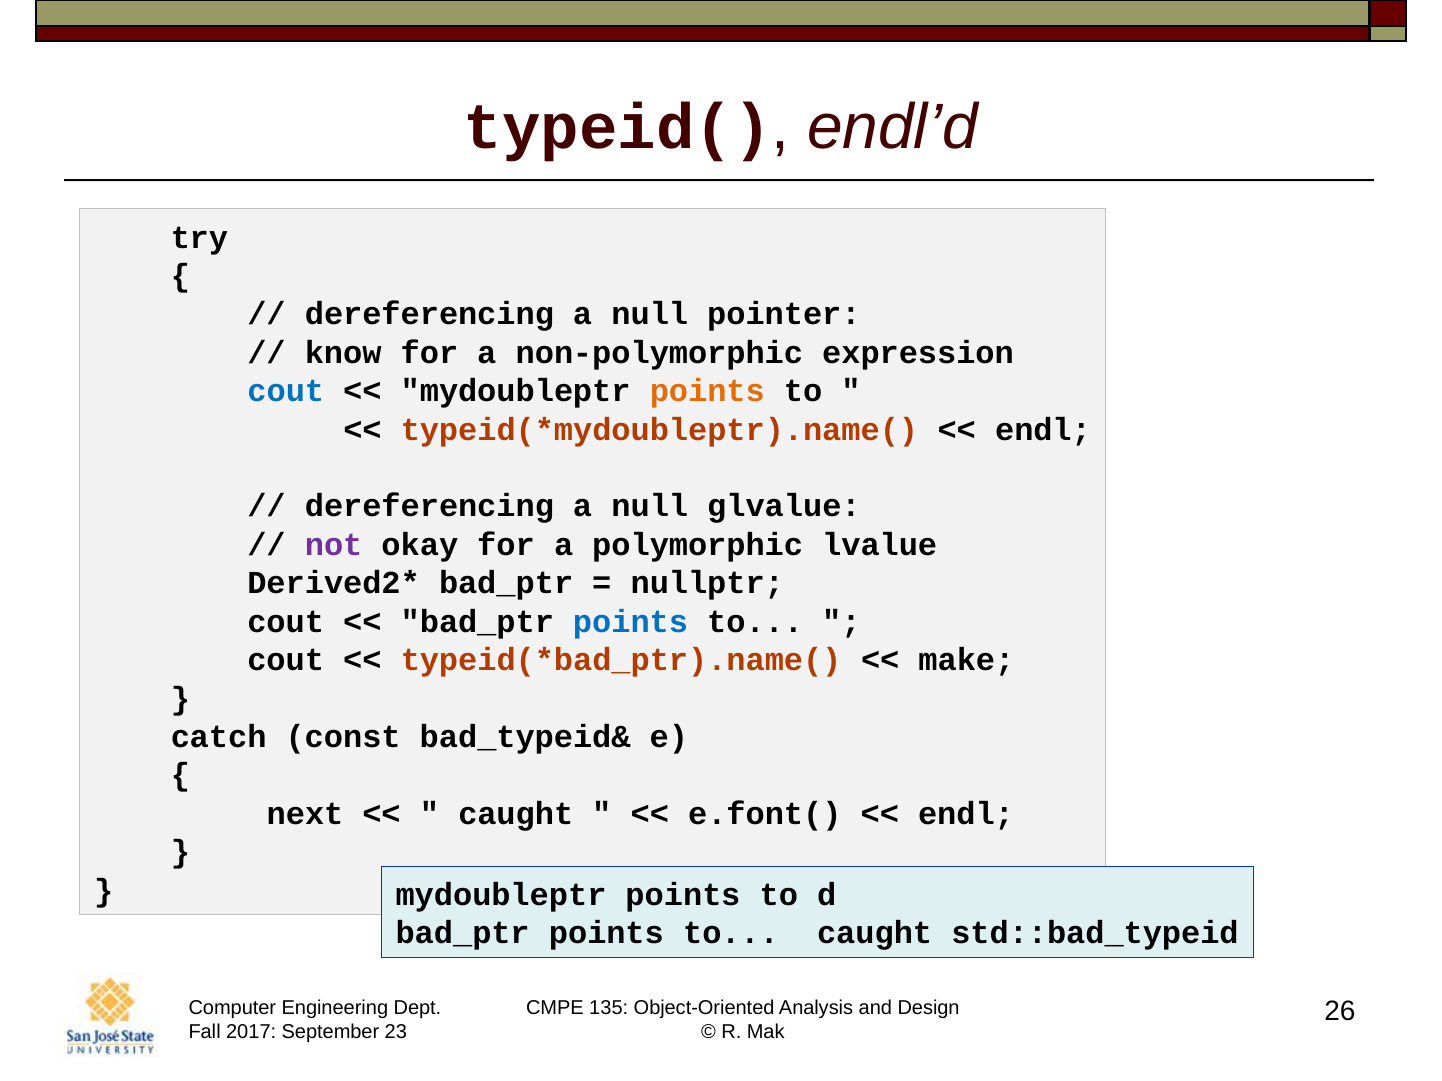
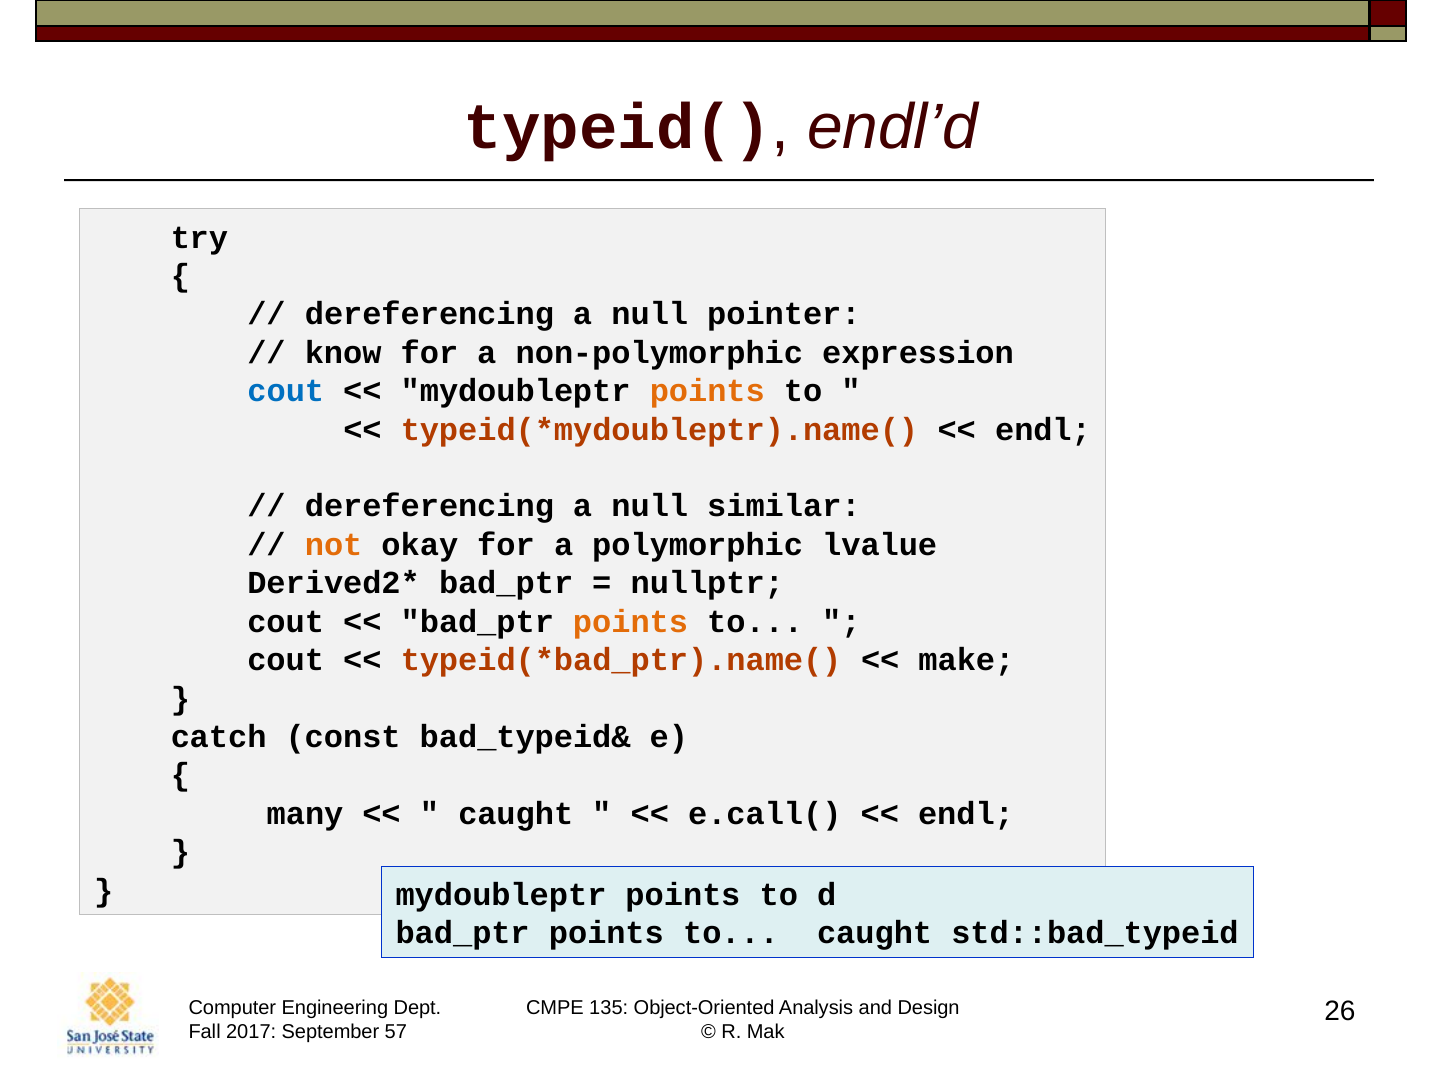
glvalue: glvalue -> similar (784, 507)
not colour: purple -> orange (334, 545)
points colour: blue -> orange (631, 622)
next: next -> many (305, 814)
e.font(: e.font( -> e.call( (765, 814)
23: 23 -> 57 (396, 1032)
